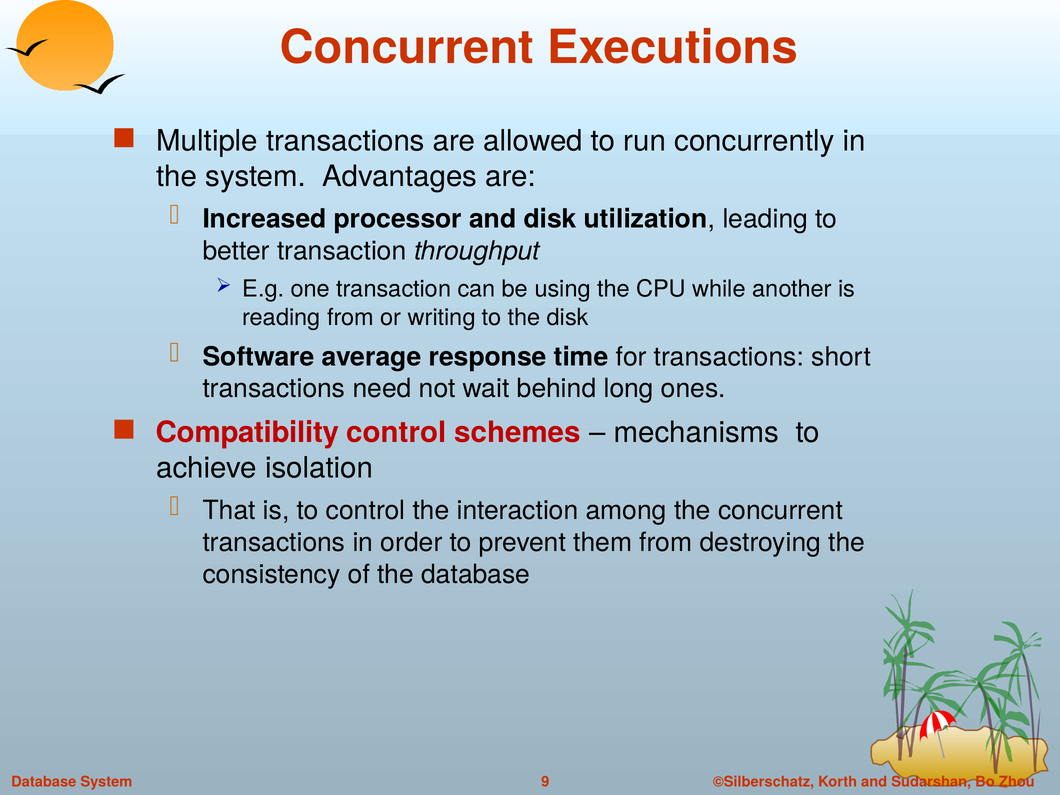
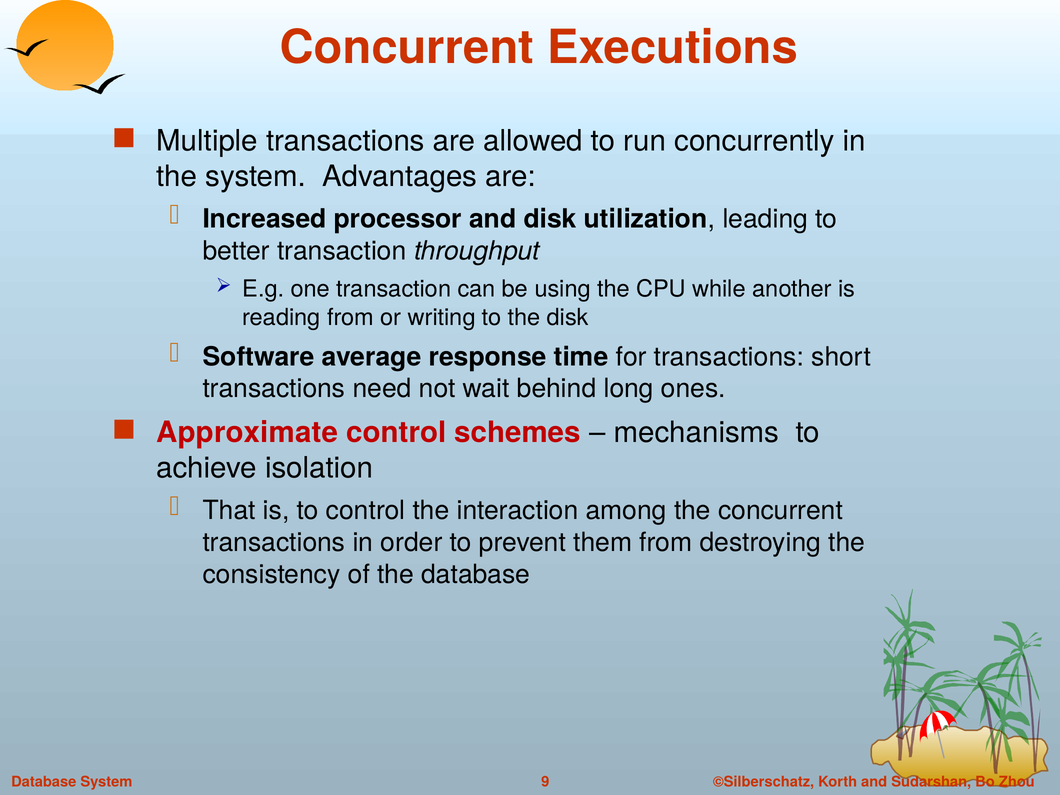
Compatibility: Compatibility -> Approximate (247, 433)
